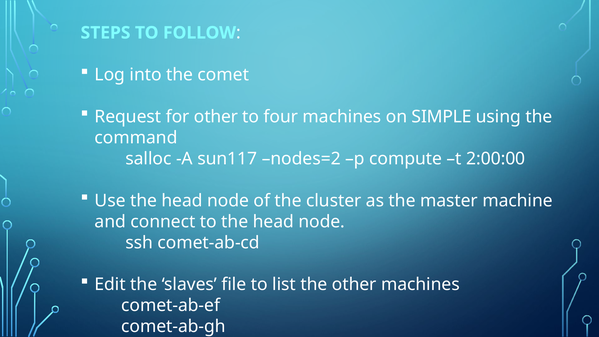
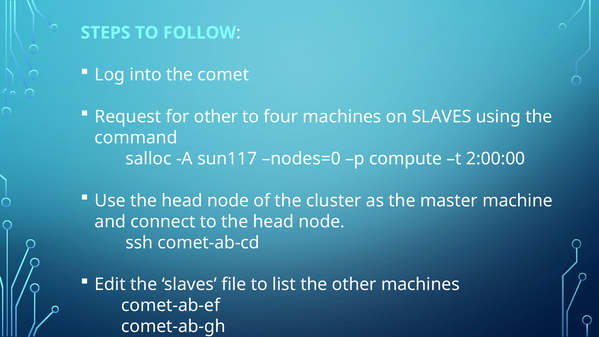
on SIMPLE: SIMPLE -> SLAVES (442, 117)
nodes=2: nodes=2 -> nodes=0 (301, 159)
